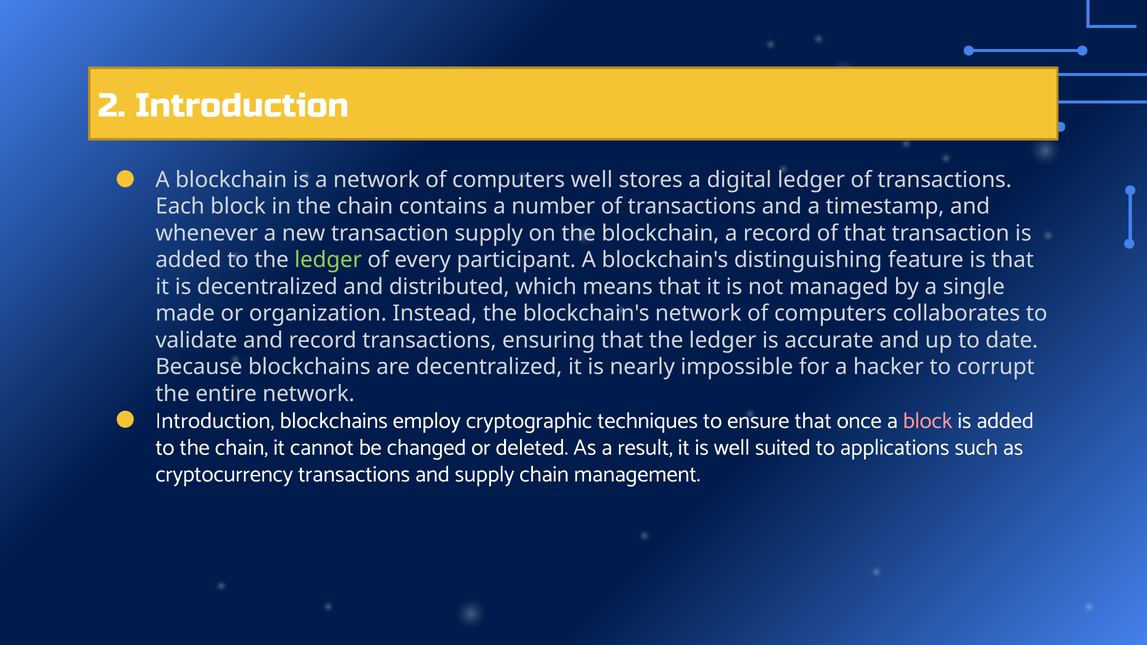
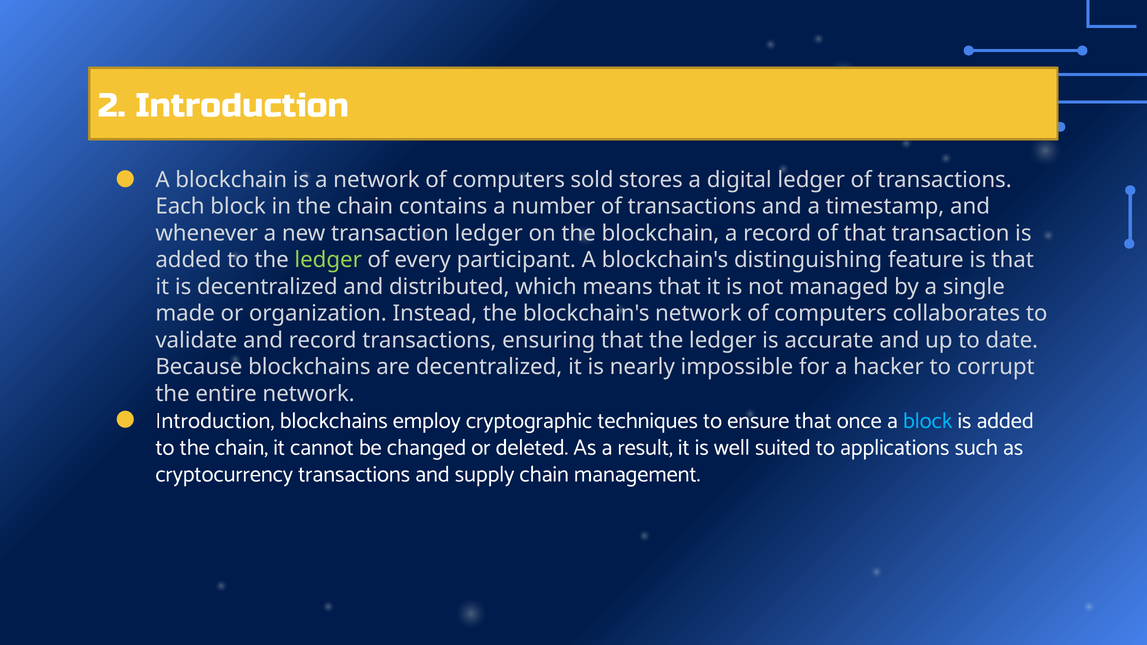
computers well: well -> sold (592, 180)
transaction supply: supply -> ledger (489, 233)
block colour: pink -> light blue (928, 421)
